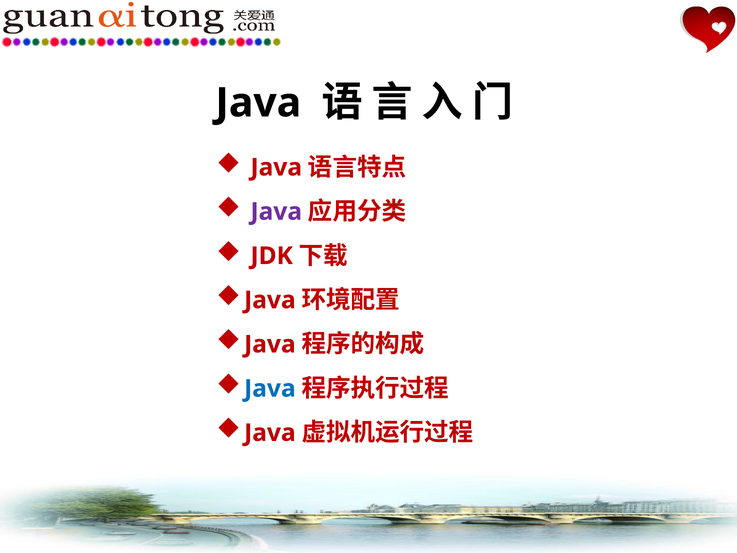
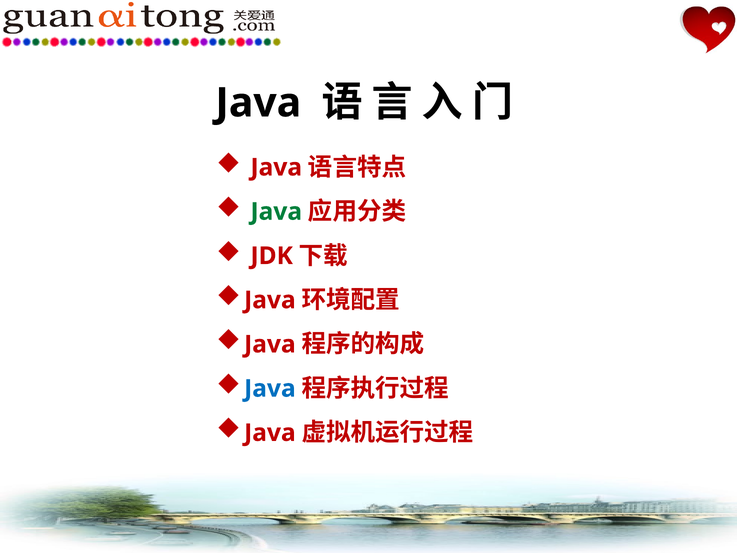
Java colour: purple -> green (276, 212)
